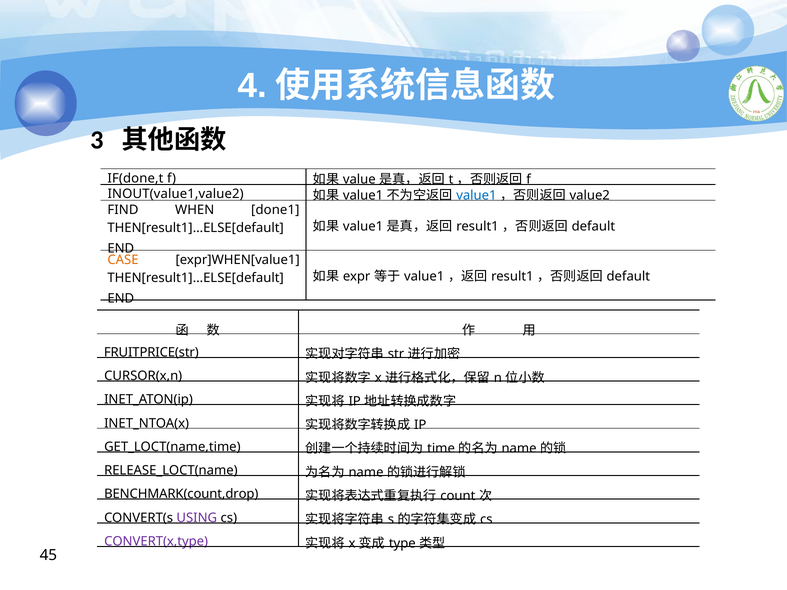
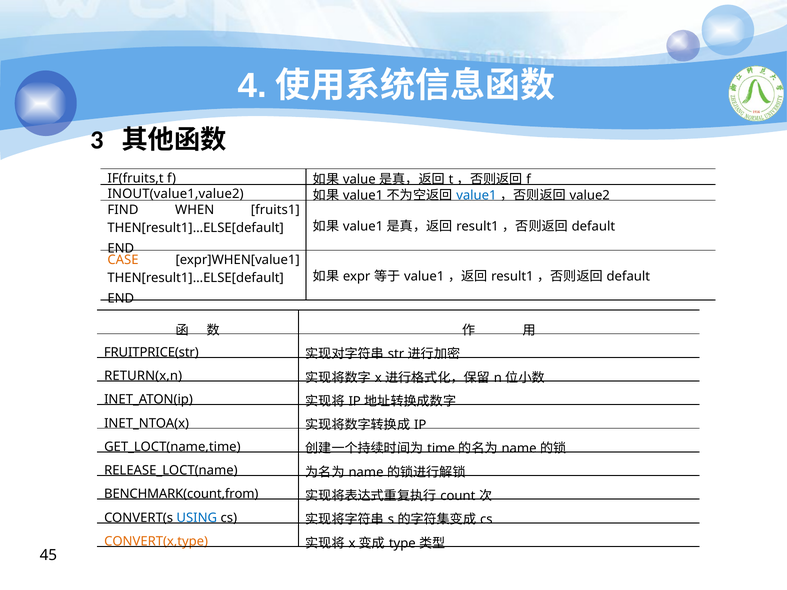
IF(done,t: IF(done,t -> IF(fruits,t (136, 178)
done1: done1 -> fruits1 (275, 210)
CURSOR(x,n: CURSOR(x,n -> RETURN(x,n (143, 376)
BENCHMARK(count,drop: BENCHMARK(count,drop -> BENCHMARK(count,from (181, 494)
USING colour: purple -> blue (197, 518)
CONVERT(x,type colour: purple -> orange (156, 542)
